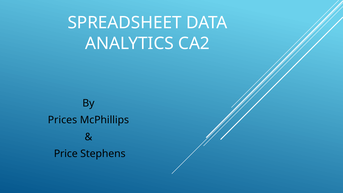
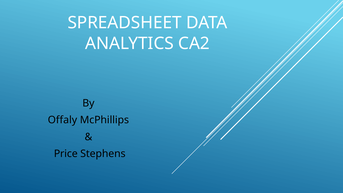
Prices: Prices -> Offaly (62, 120)
